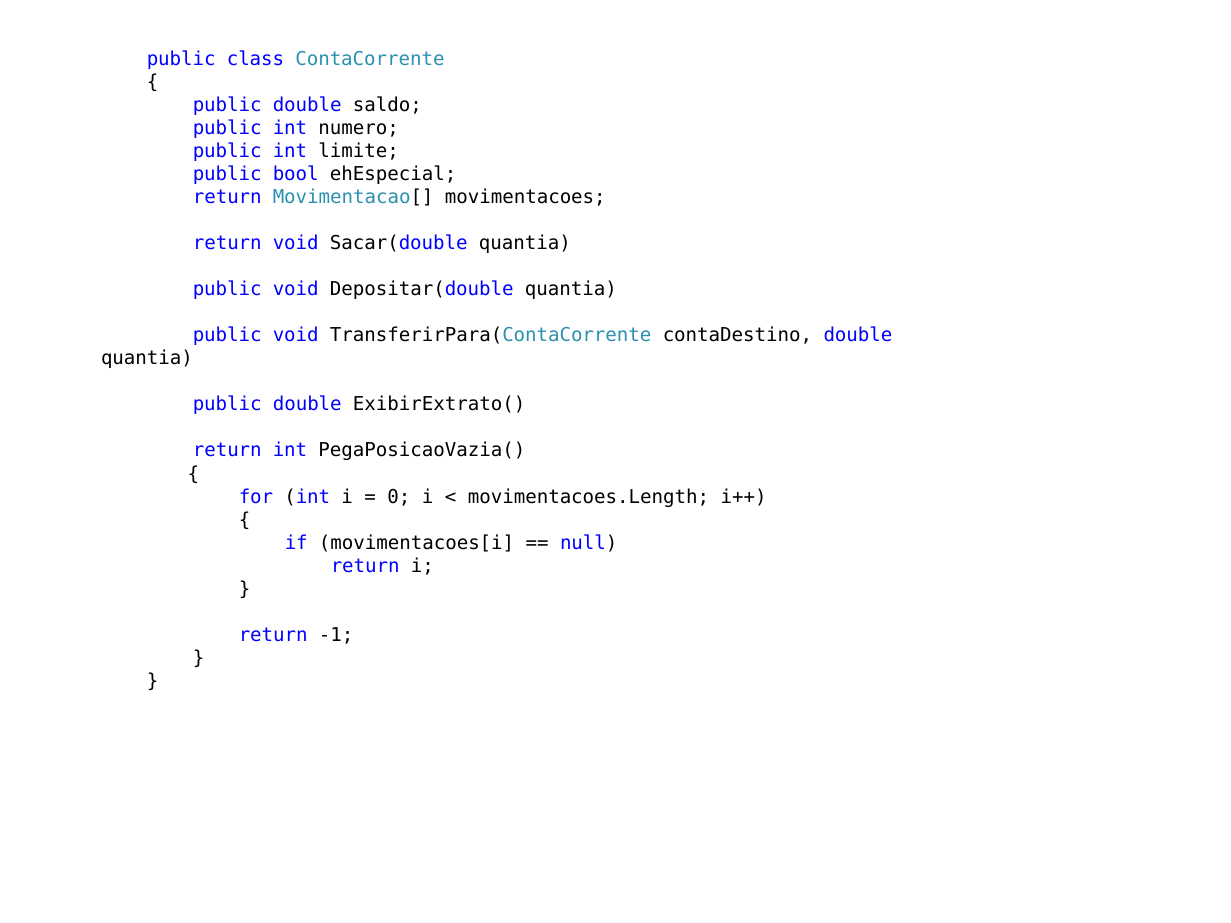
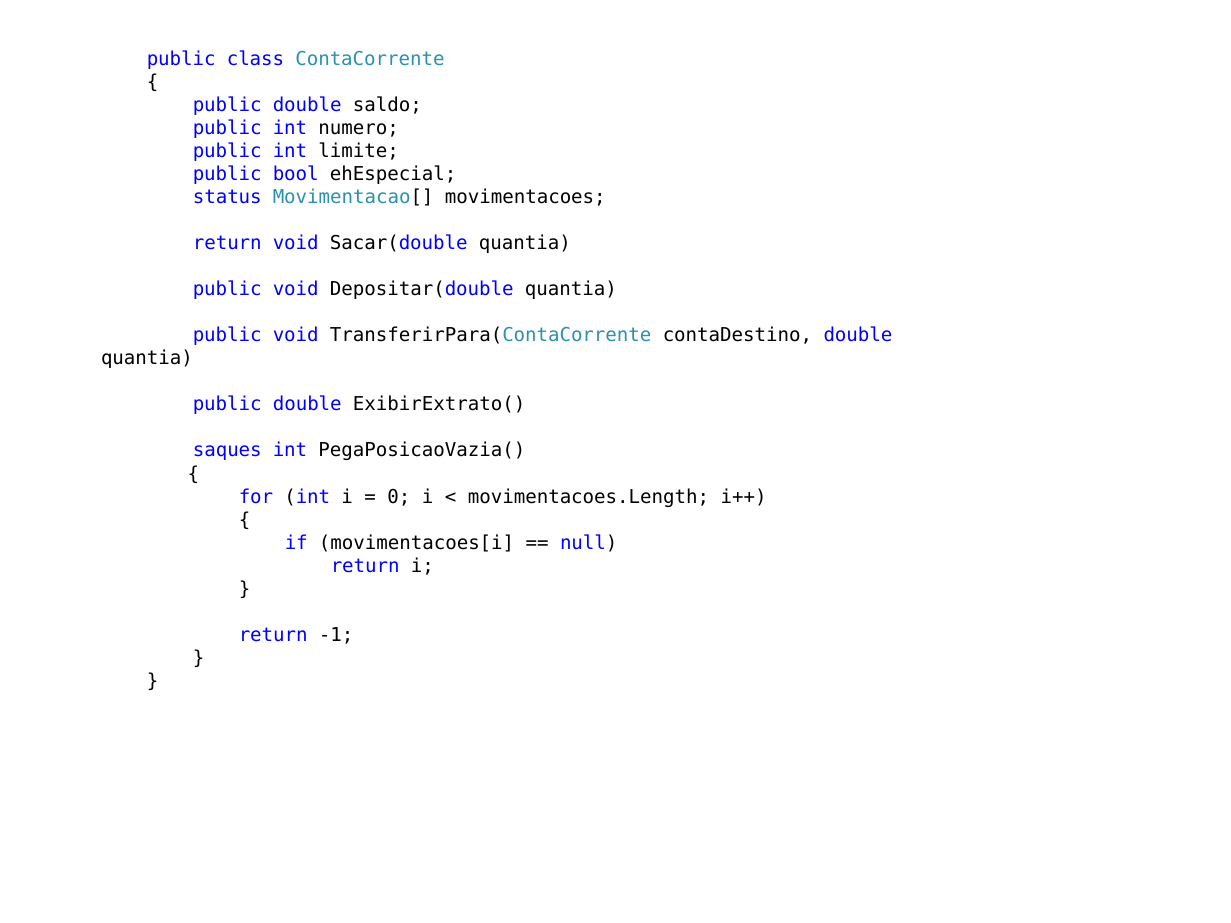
return: return -> status (227, 197)
return: return -> saques (227, 450)
